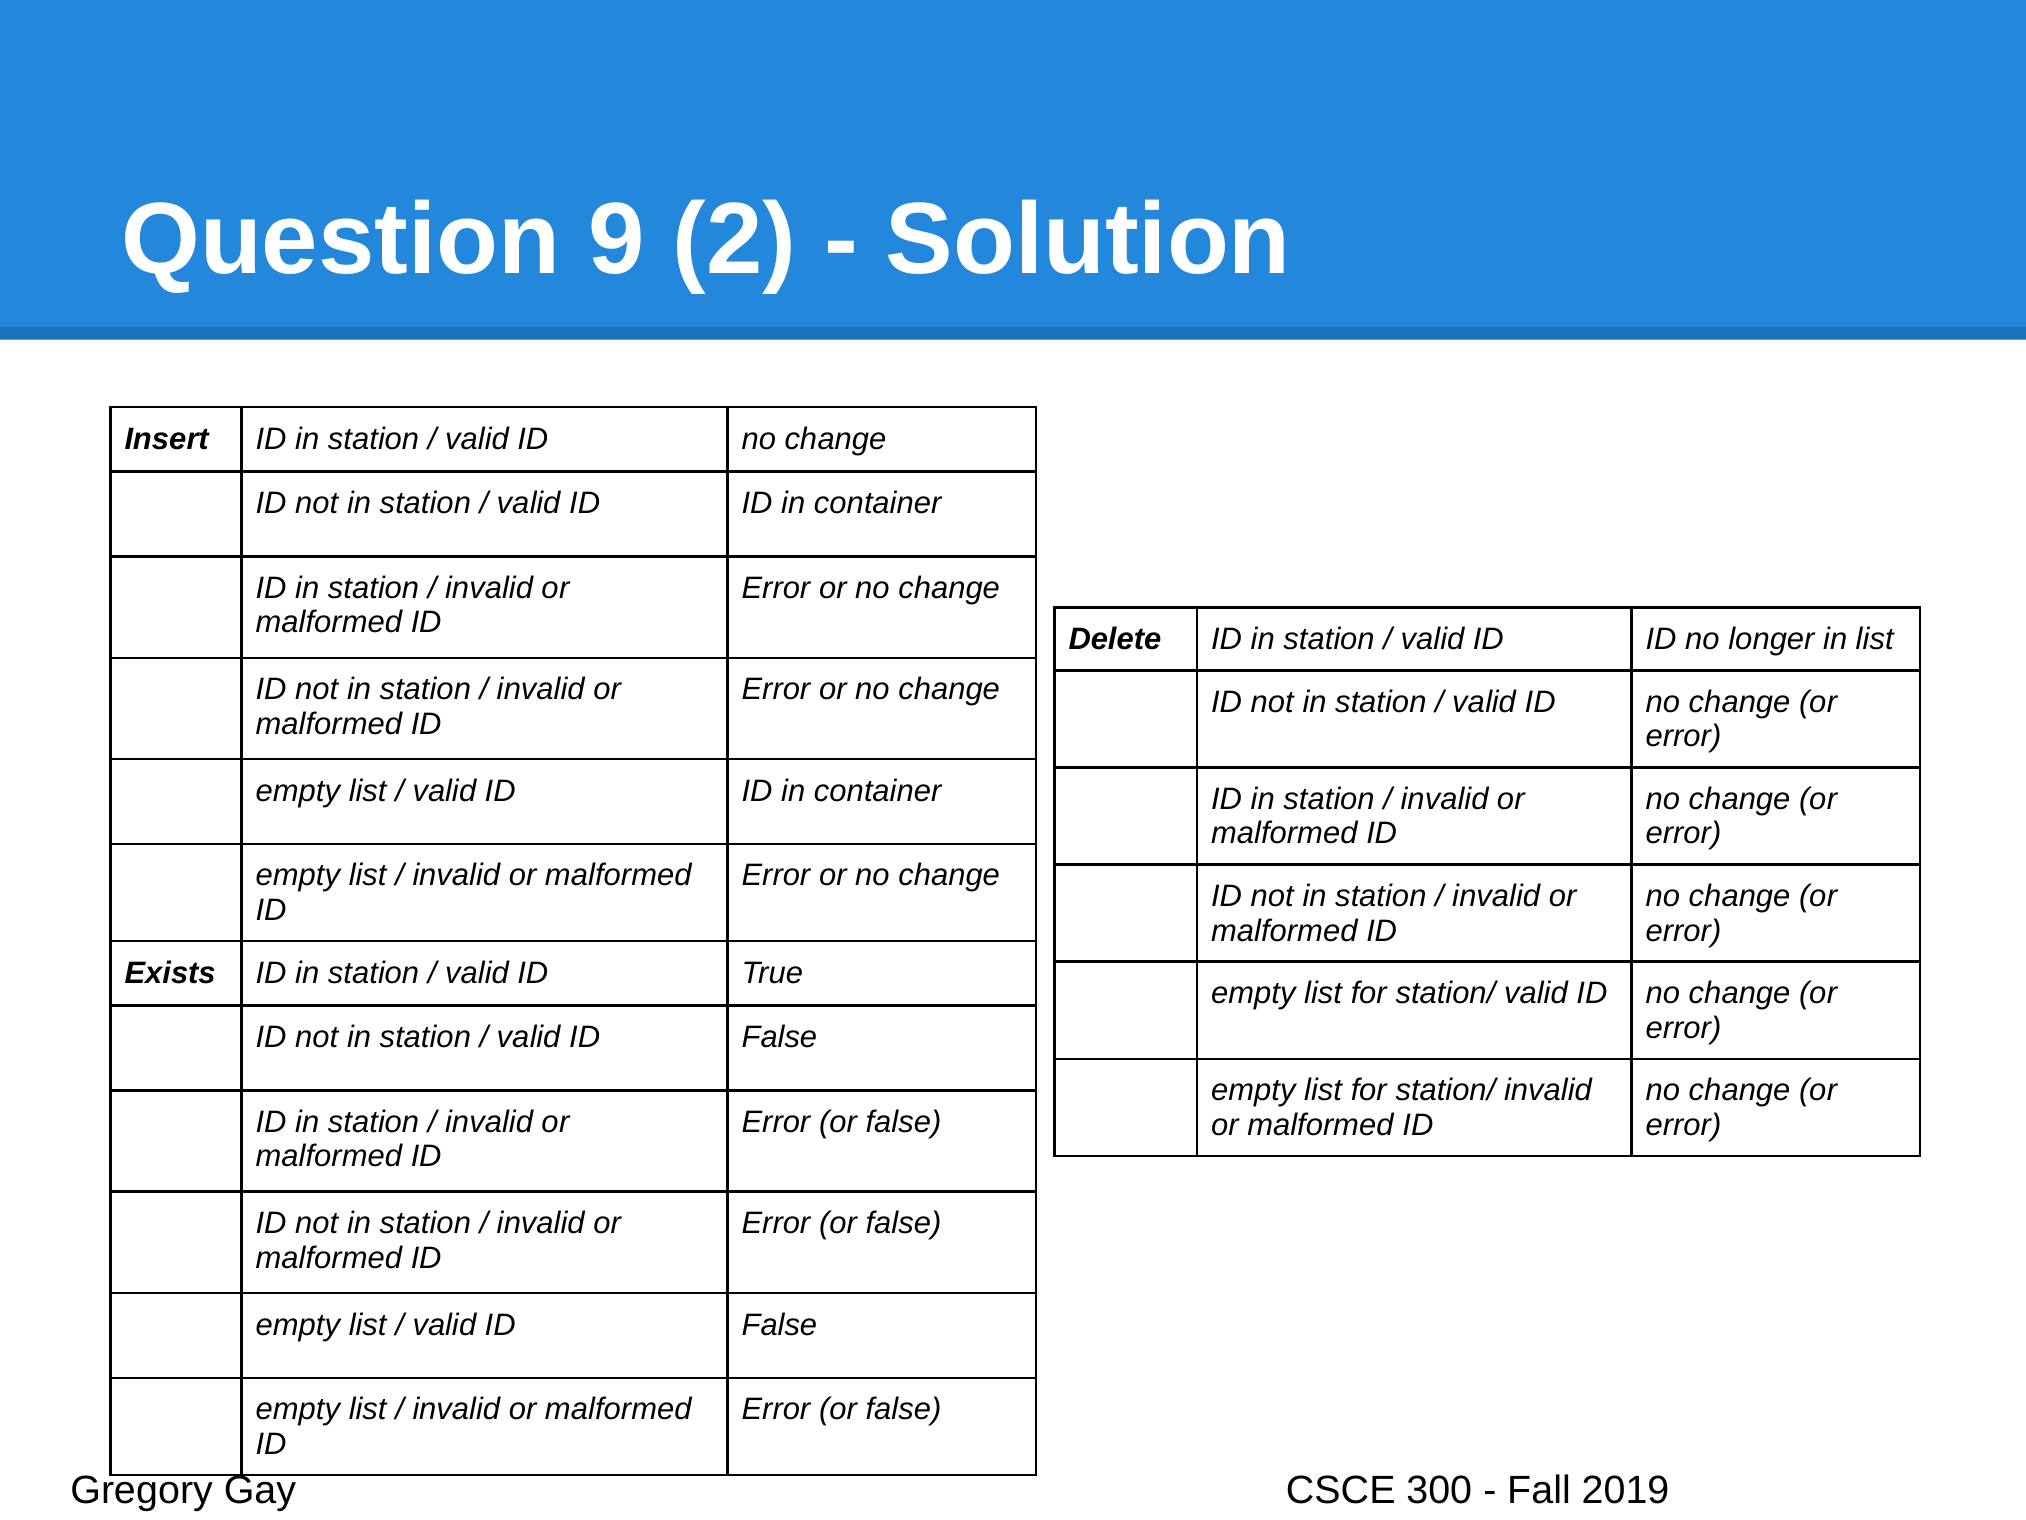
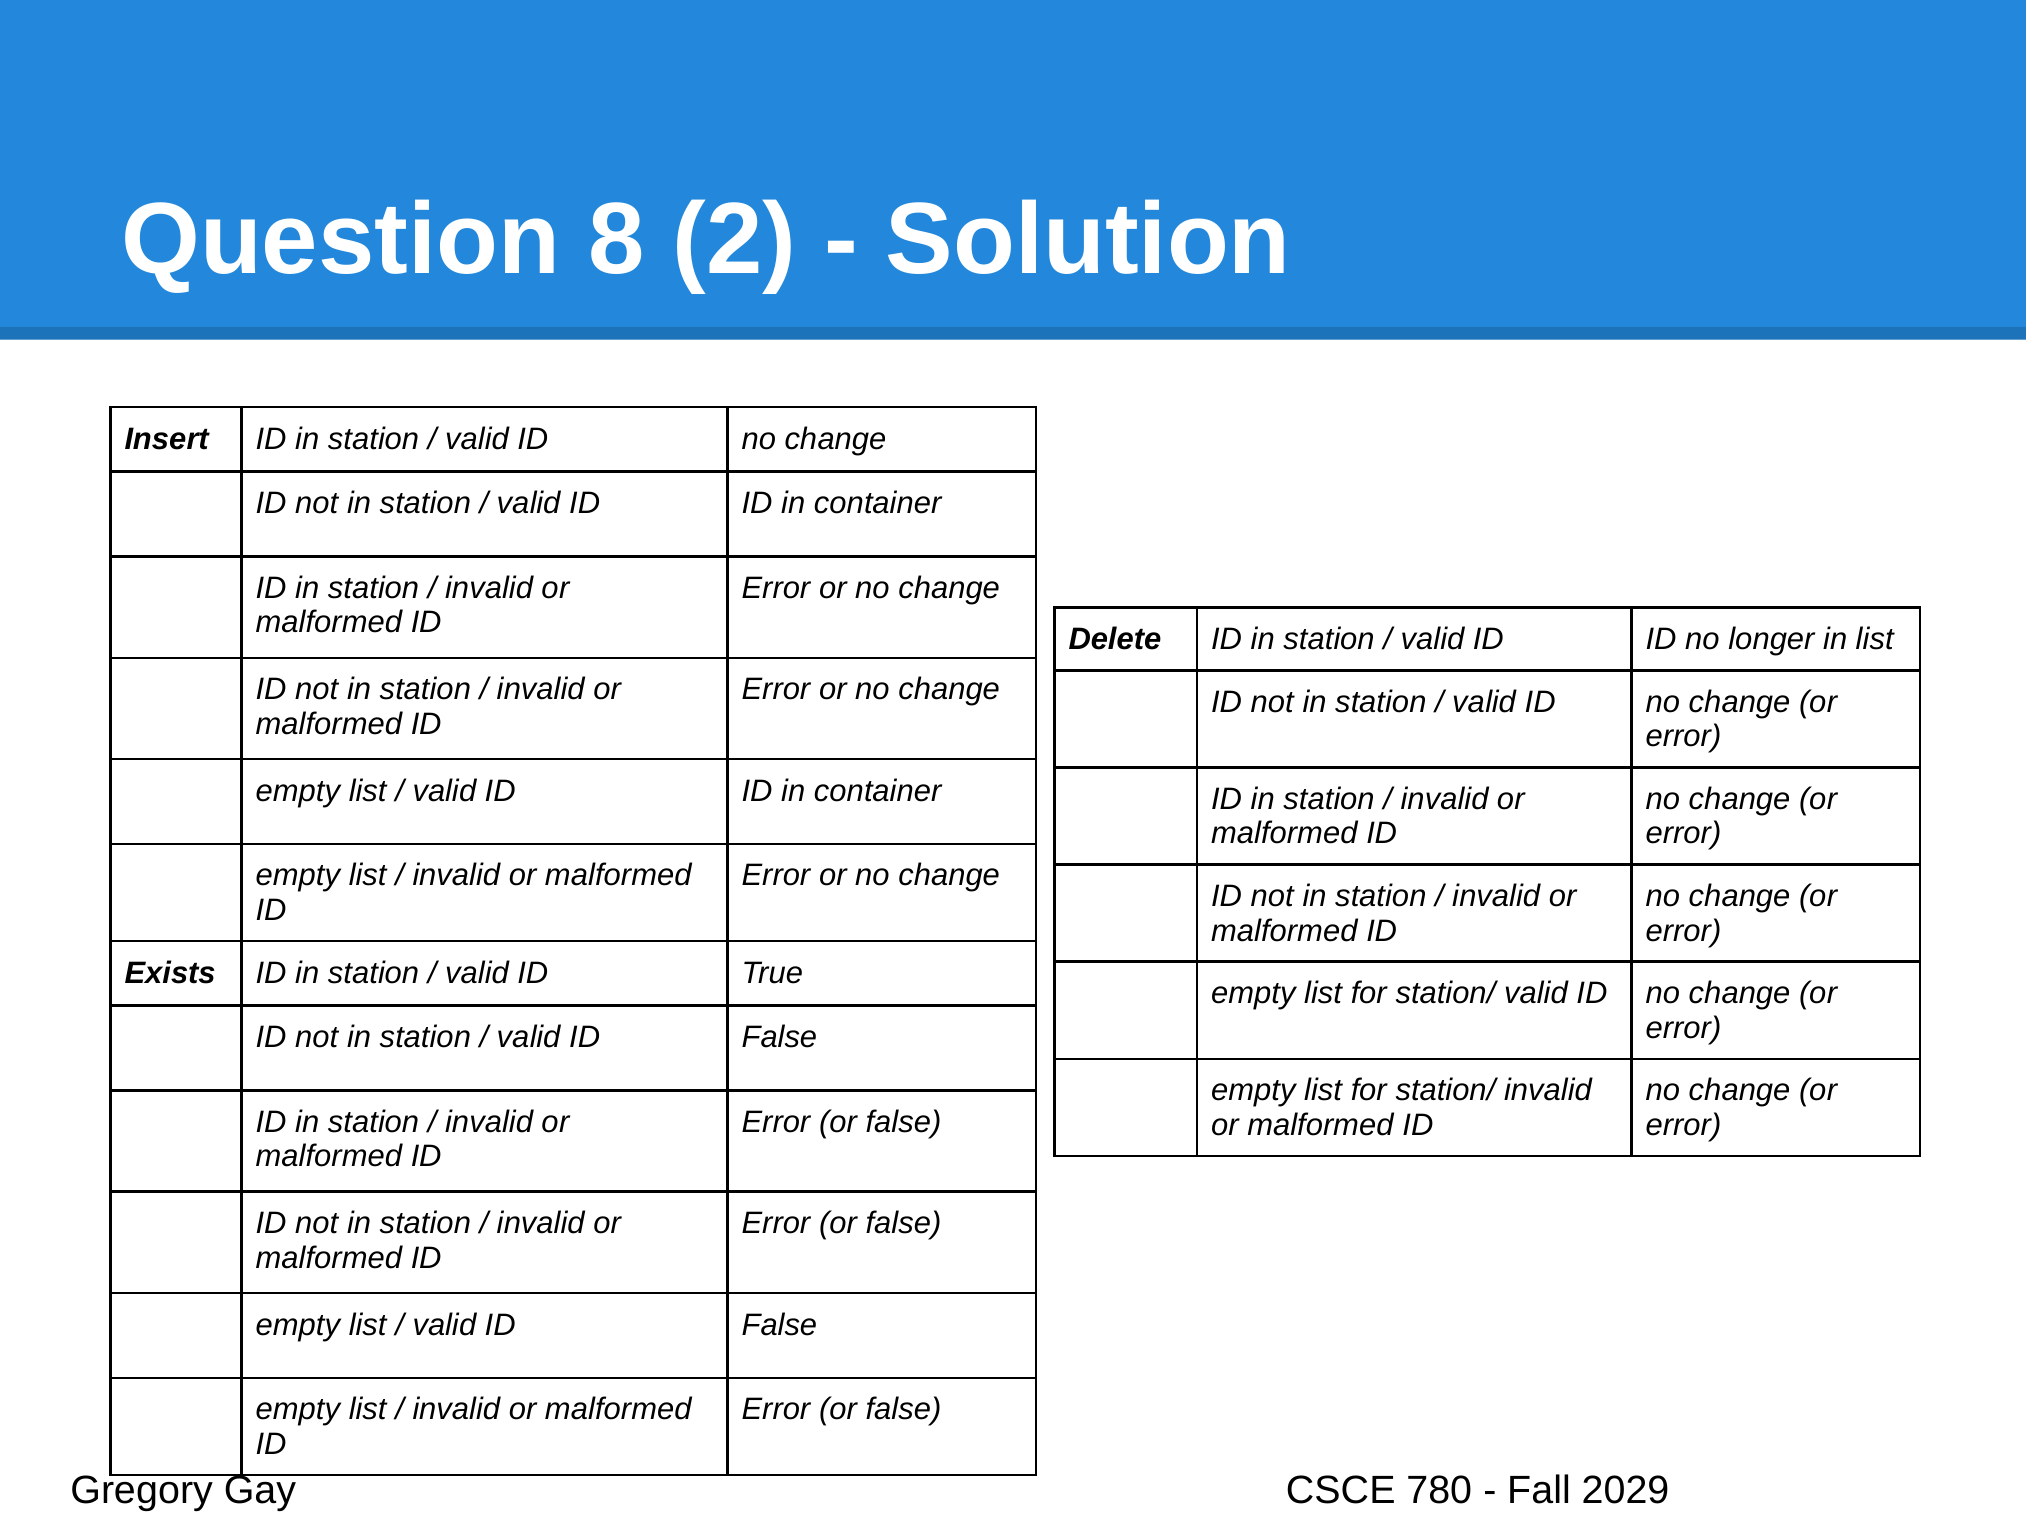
9: 9 -> 8 (616, 240)
300: 300 -> 780 (1439, 1490)
2019: 2019 -> 2029 (1626, 1490)
